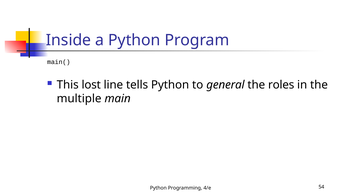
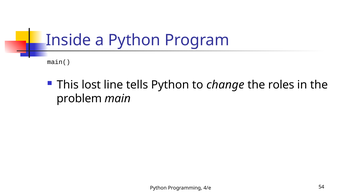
general: general -> change (225, 85)
multiple: multiple -> problem (79, 98)
